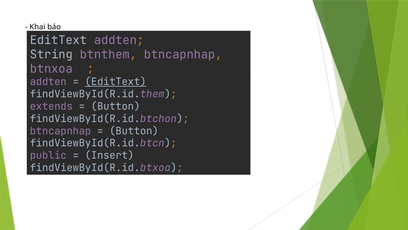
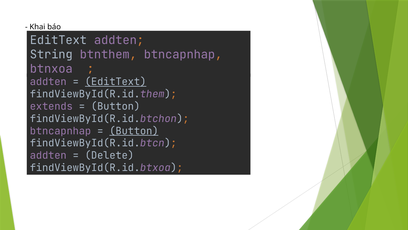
Button underline: none -> present (134, 131)
public: public -> addten (48, 155)
Insert: Insert -> Delete (109, 155)
